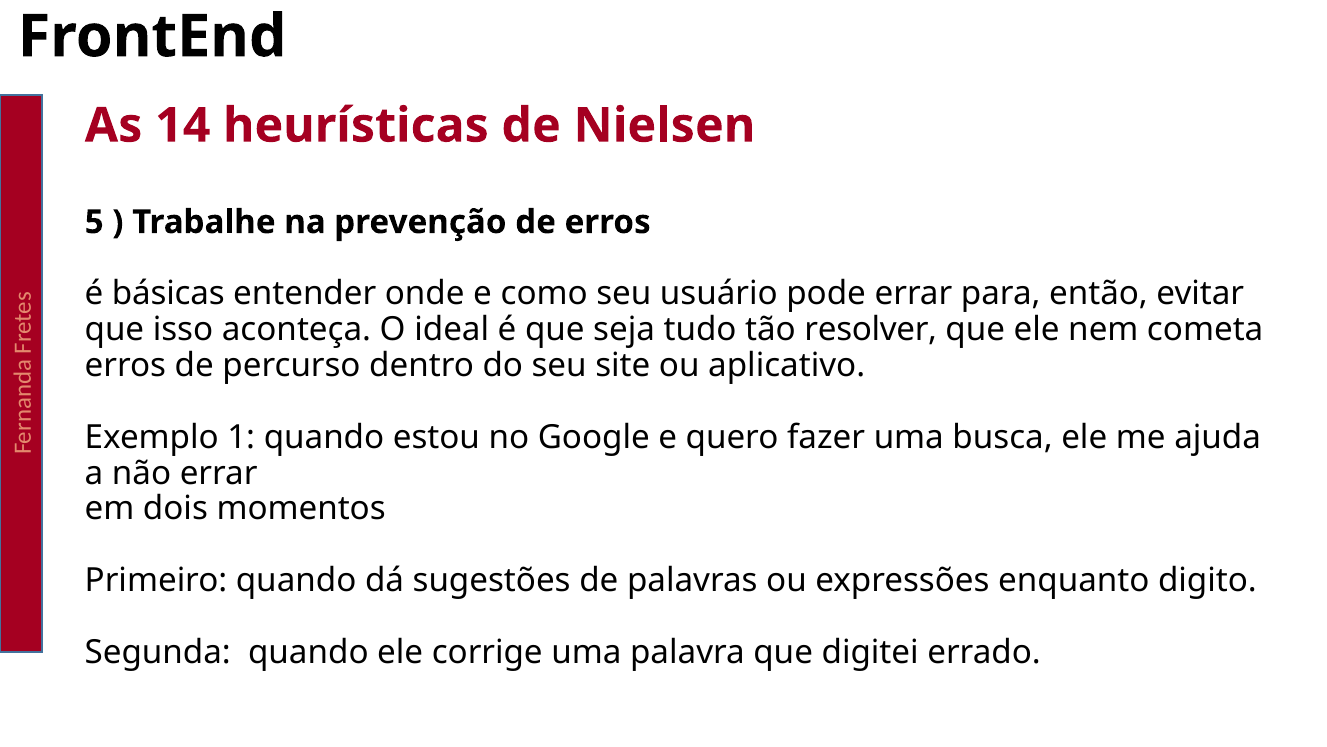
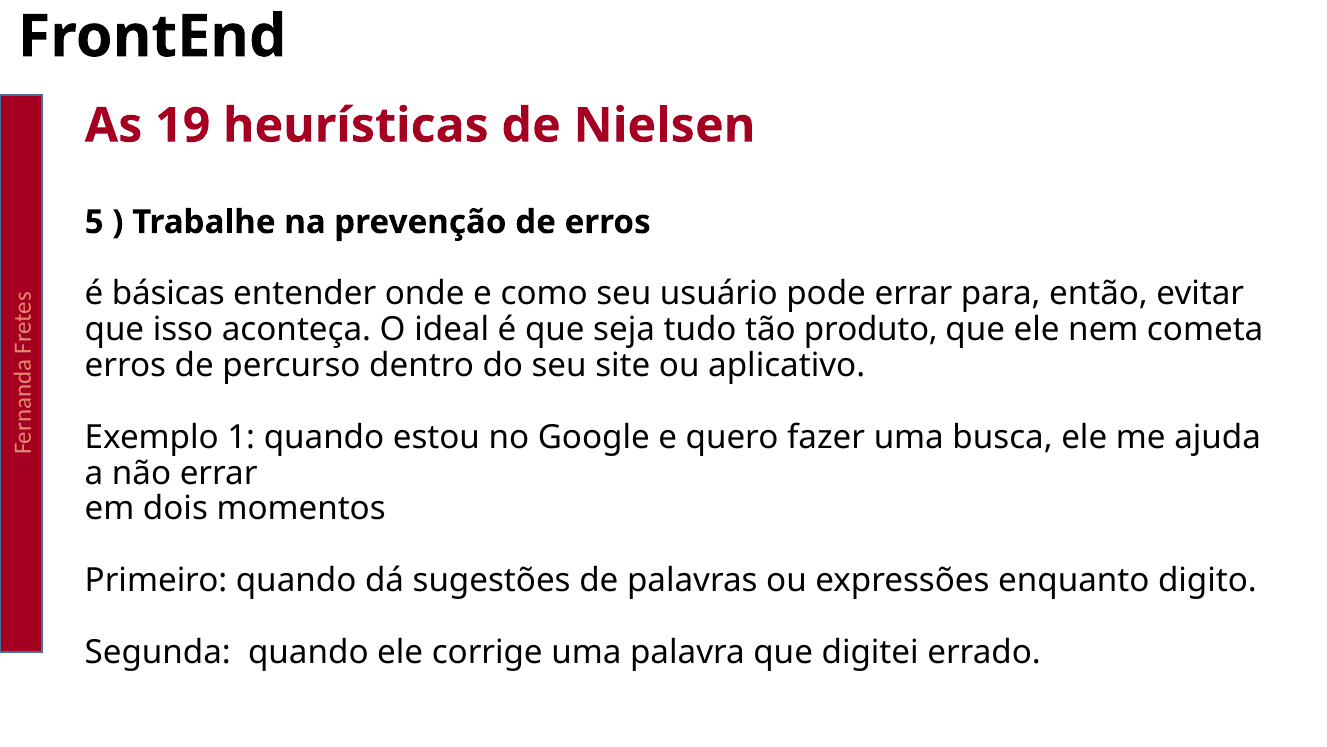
14: 14 -> 19 (183, 126)
resolver: resolver -> produto (871, 329)
